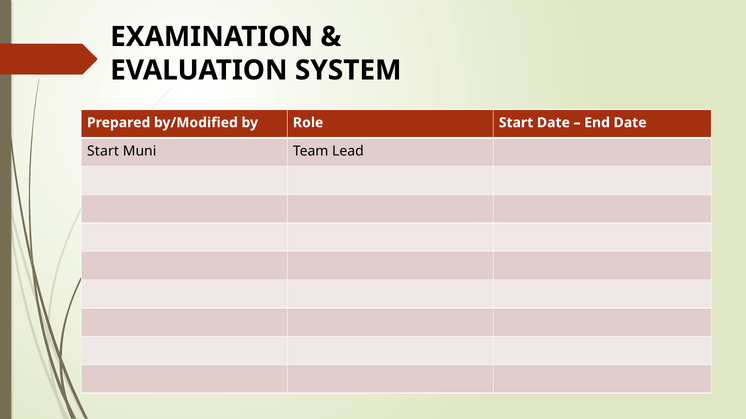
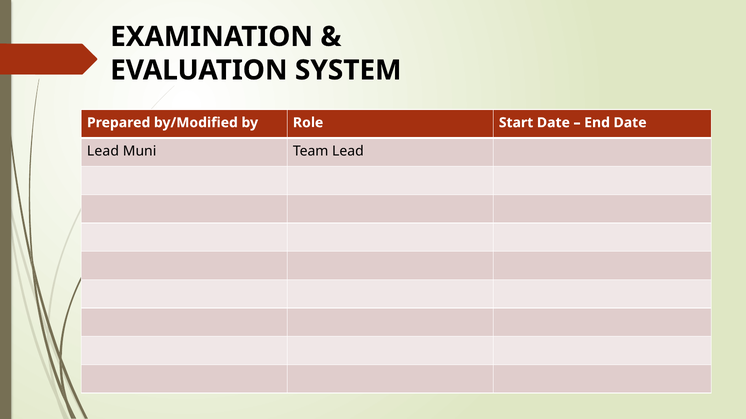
Start: Start -> Lead (103, 151)
